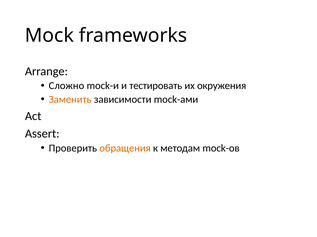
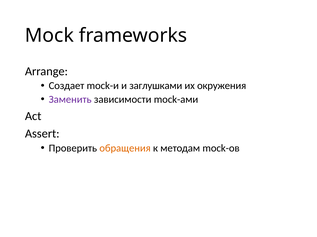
Сложно: Сложно -> Создает (67, 86)
тестировать: тестировать -> заглушками (156, 86)
Заменить colour: orange -> purple (70, 100)
